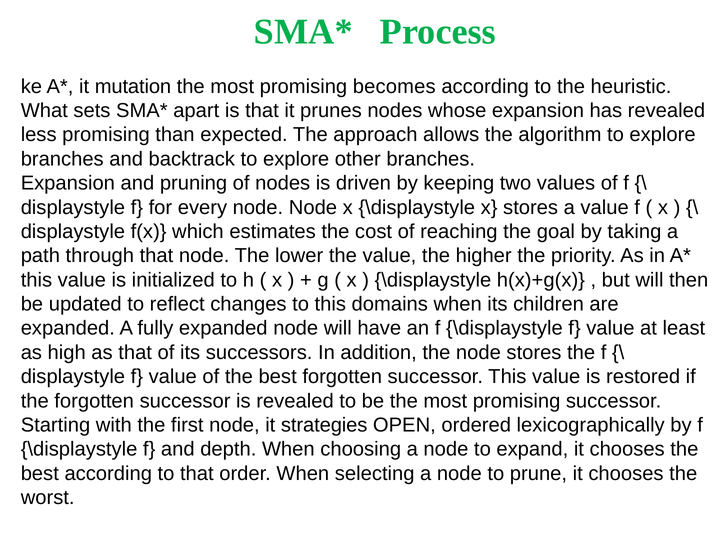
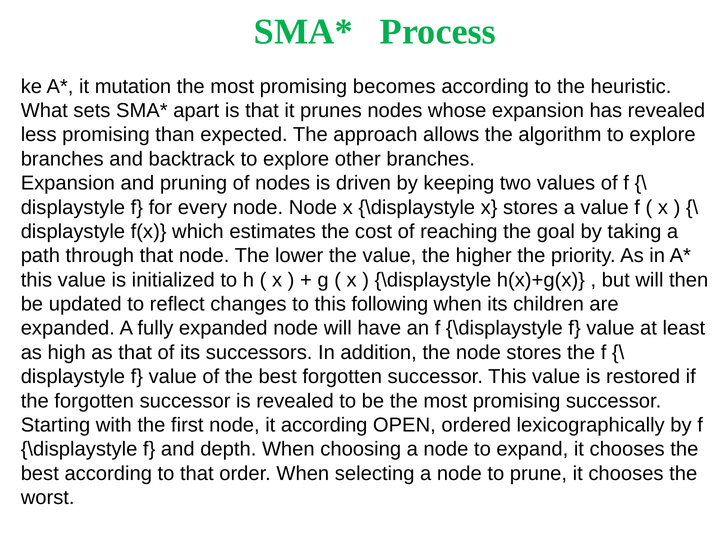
domains: domains -> following (390, 304)
it strategies: strategies -> according (324, 425)
